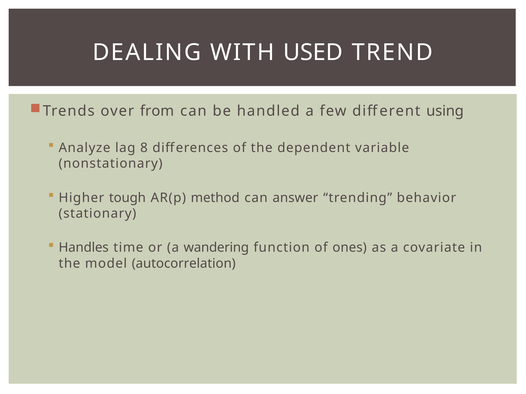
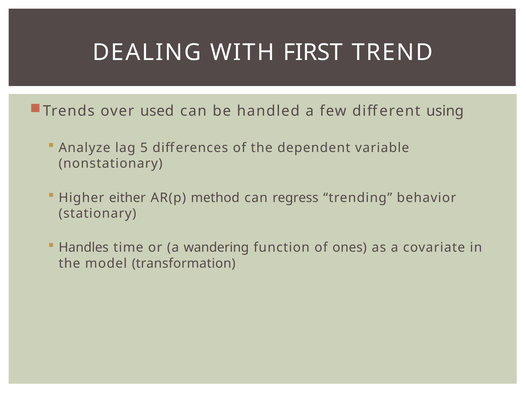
USED: USED -> FIRST (313, 52)
from: from -> used (157, 111)
8: 8 -> 5 (144, 148)
tough: tough -> either (127, 198)
answer: answer -> regress (295, 198)
autocorrelation: autocorrelation -> transformation (184, 264)
